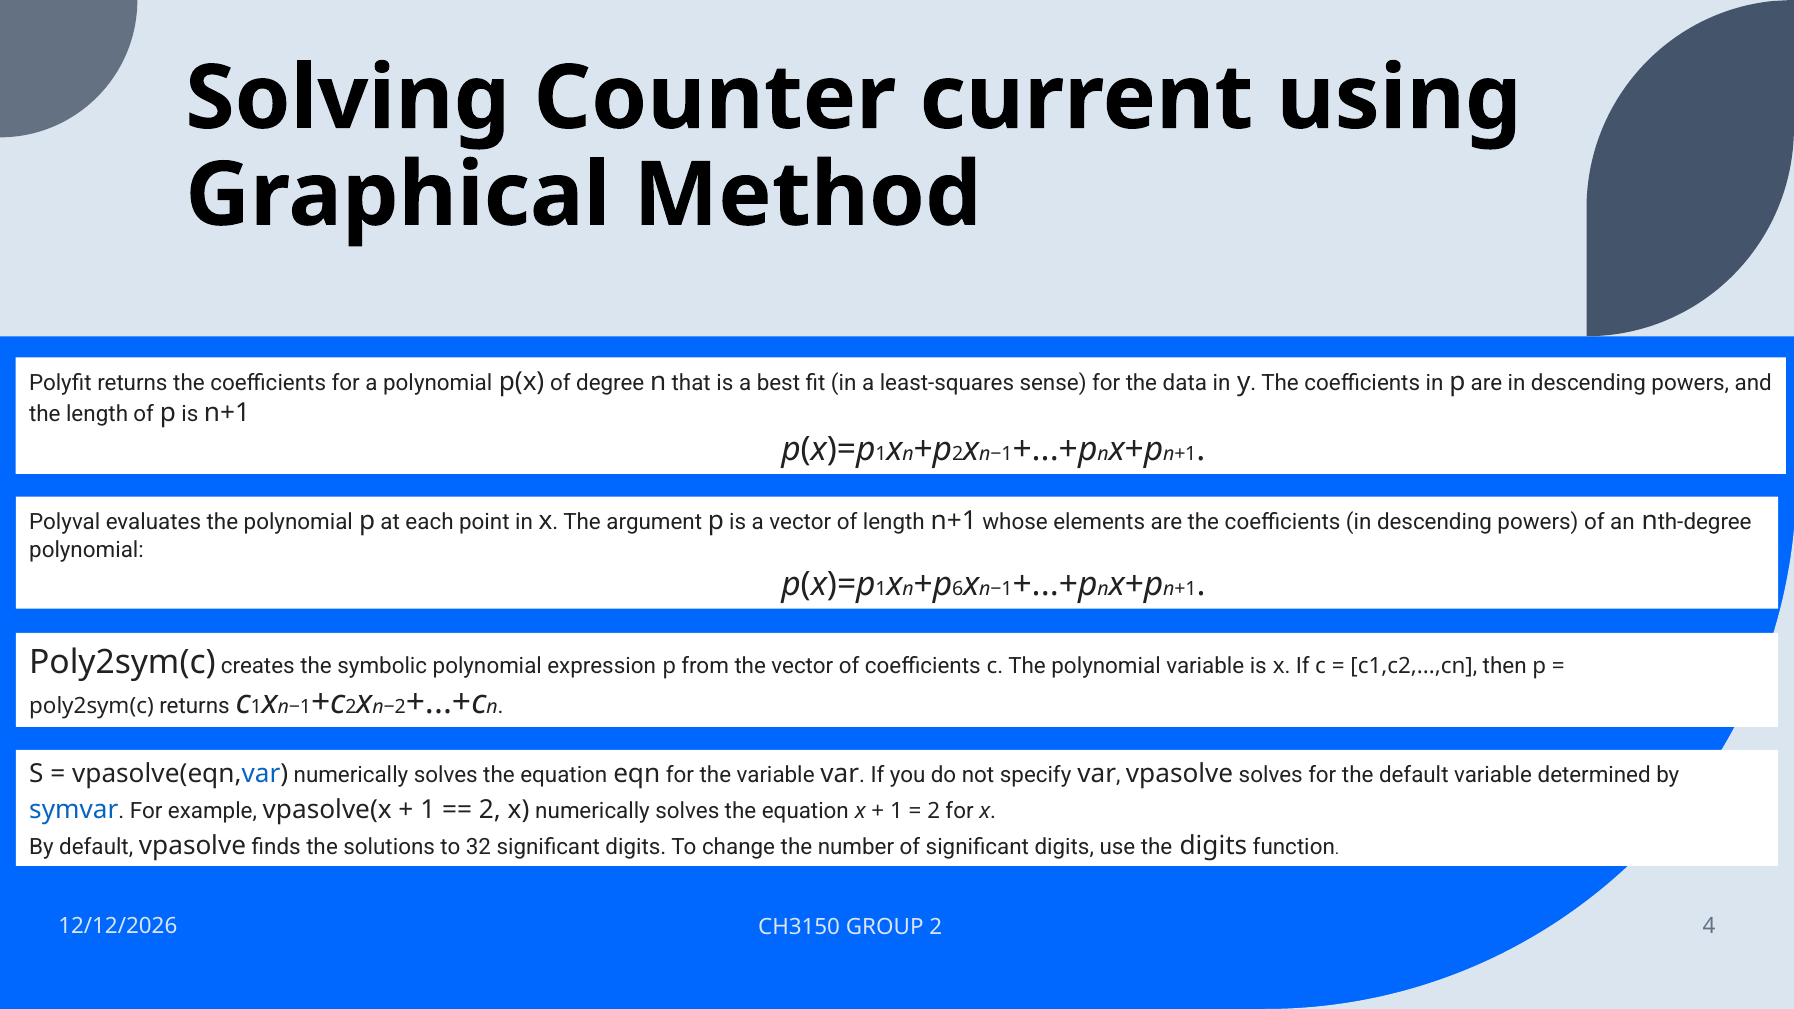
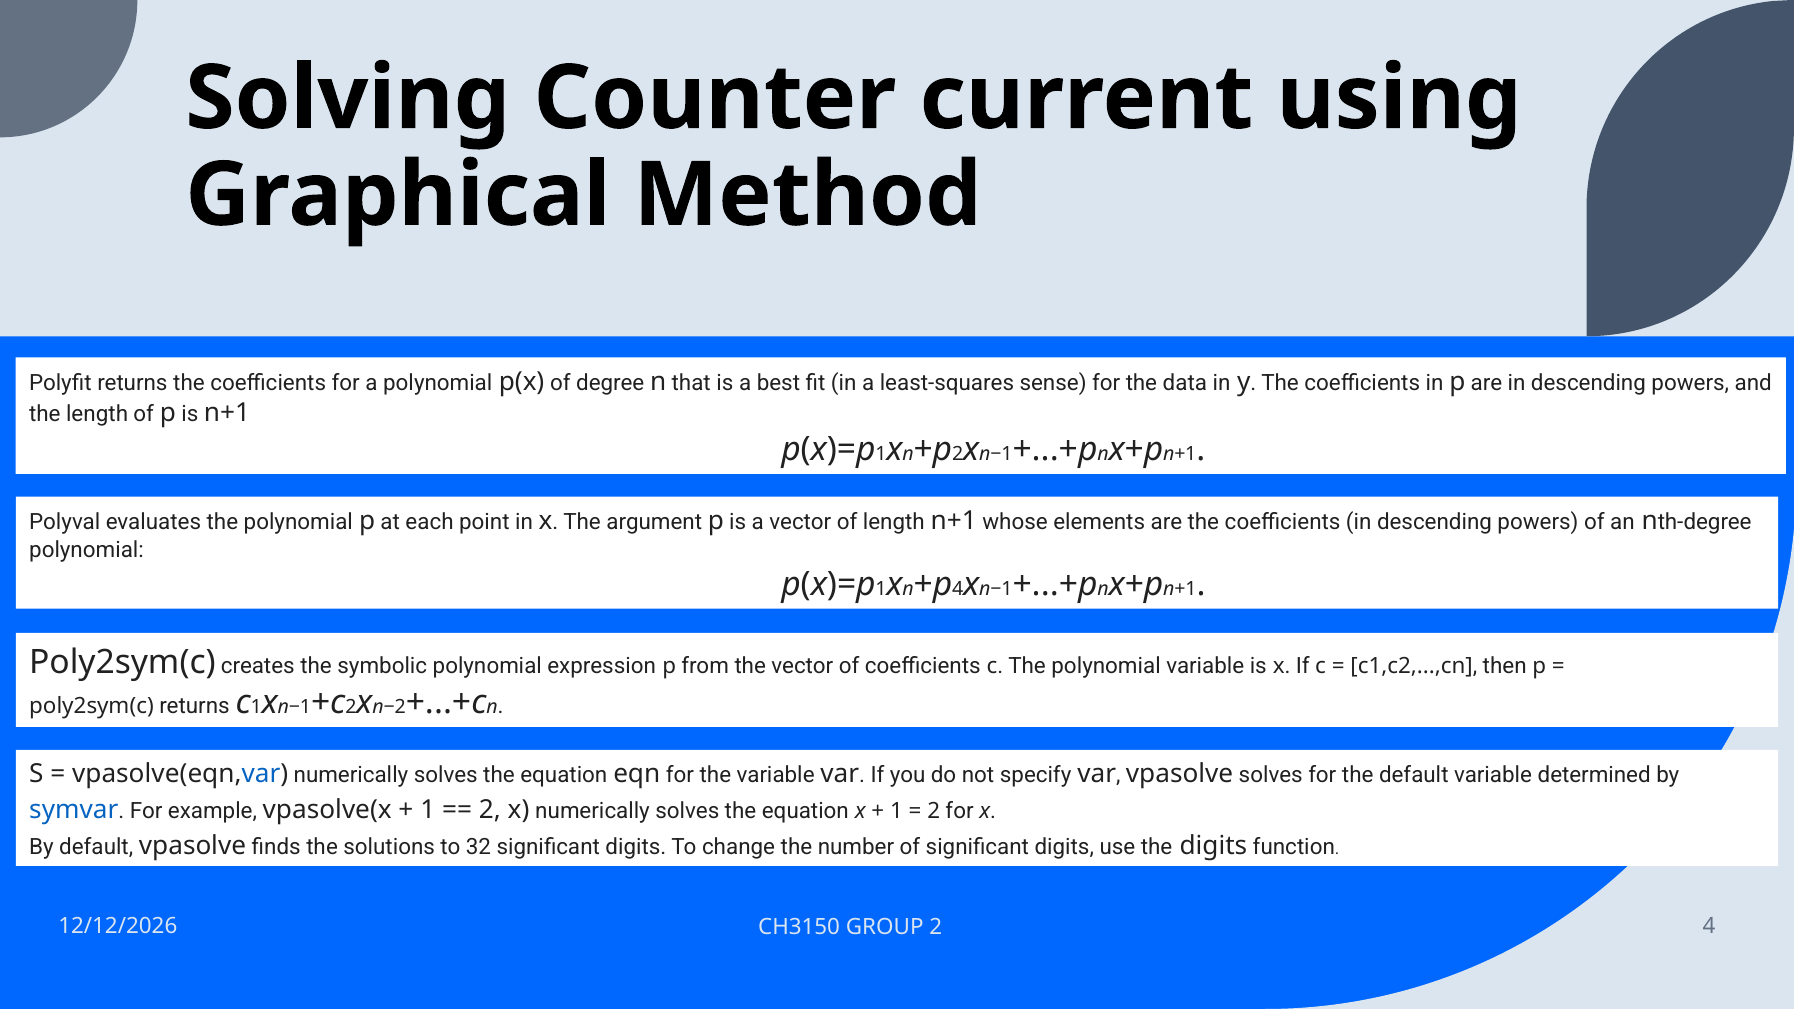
6: 6 -> 4 (958, 589)
